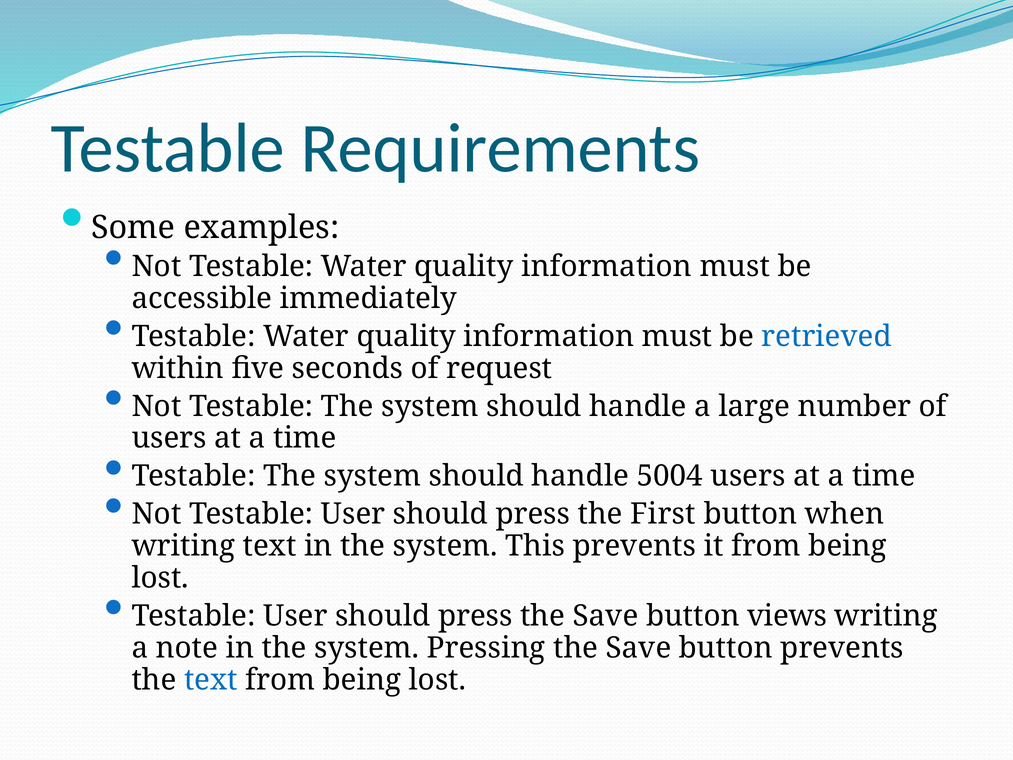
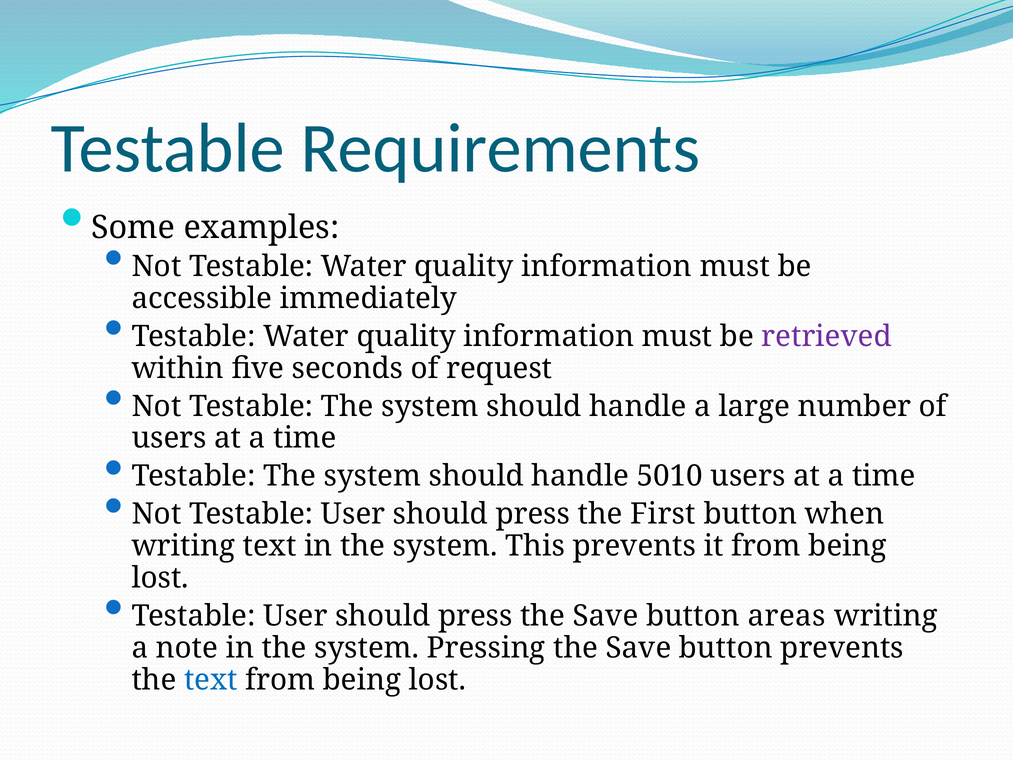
retrieved colour: blue -> purple (827, 336)
5004: 5004 -> 5010 (670, 476)
views: views -> areas (787, 616)
